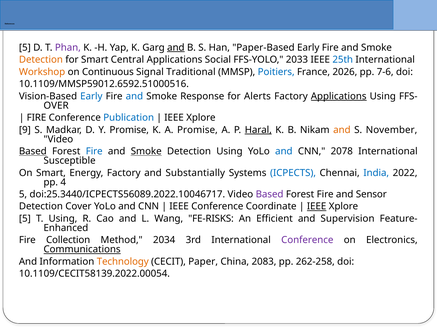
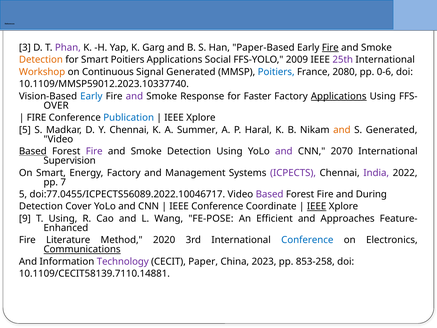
5: 5 -> 3 (25, 48)
and underline: present -> none (176, 48)
Fire underline: none -> present (330, 48)
Smart Central: Central -> Poitiers (128, 60)
2033: 2033 -> 2009 (297, 60)
25th colour: blue -> purple (343, 60)
Signal Traditional: Traditional -> Generated (191, 72)
2026: 2026 -> 2080 (345, 72)
7-6: 7-6 -> 0-6 (385, 72)
10.1109/MMSP59012.6592.51000516: 10.1109/MMSP59012.6592.51000516 -> 10.1109/MMSP59012.2023.10337740 (104, 84)
and colour: blue -> purple (134, 96)
Alerts: Alerts -> Faster (258, 96)
9: 9 -> 5 (25, 130)
Y Promise: Promise -> Chennai (129, 130)
A Promise: Promise -> Summer (198, 130)
Haral underline: present -> none (258, 130)
S November: November -> Generated (392, 130)
Fire colour: blue -> purple (94, 151)
Smoke underline: present -> none (146, 151)
and colour: blue -> purple (284, 151)
2078: 2078 -> 2070 (342, 151)
Susceptible: Susceptible -> Supervision (70, 161)
Substantially: Substantially -> Management (195, 173)
ICPECTS colour: blue -> purple (293, 173)
India colour: blue -> purple (376, 173)
4: 4 -> 7 (63, 182)
doi:25.3440/ICPECTS56089.2022.10046717: doi:25.3440/ICPECTS56089.2022.10046717 -> doi:77.0455/ICPECTS56089.2022.10046717 (127, 194)
Sensor: Sensor -> During (371, 194)
5: 5 -> 9 (25, 218)
FE-RISKS: FE-RISKS -> FE-POSE (211, 218)
Supervision: Supervision -> Approaches (348, 218)
Collection: Collection -> Literature (68, 240)
2034: 2034 -> 2020 (164, 240)
Conference colour: purple -> blue (307, 240)
Technology colour: orange -> purple (123, 261)
2083: 2083 -> 2023 (264, 261)
262-258: 262-258 -> 853-258 (315, 261)
10.1109/CECIT58139.2022.00054: 10.1109/CECIT58139.2022.00054 -> 10.1109/CECIT58139.7110.14881 (94, 274)
